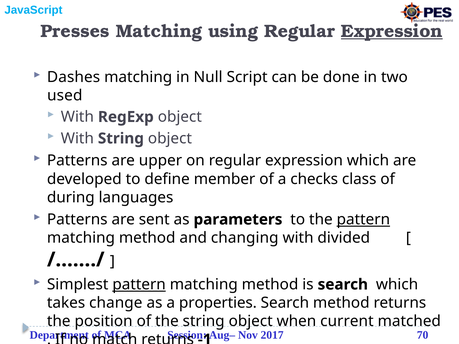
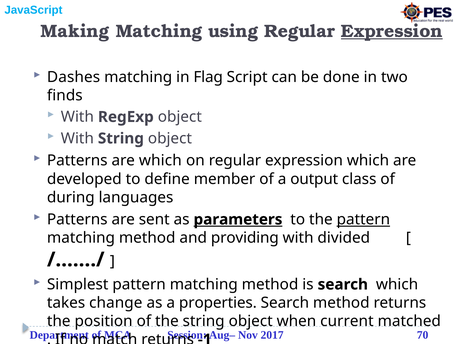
Presses: Presses -> Making (75, 31)
Null: Null -> Flag (208, 77)
used: used -> finds (65, 95)
are upper: upper -> which (160, 161)
checks: checks -> output (314, 179)
parameters underline: none -> present (238, 220)
changing: changing -> providing (245, 238)
pattern underline: present -> none (139, 285)
